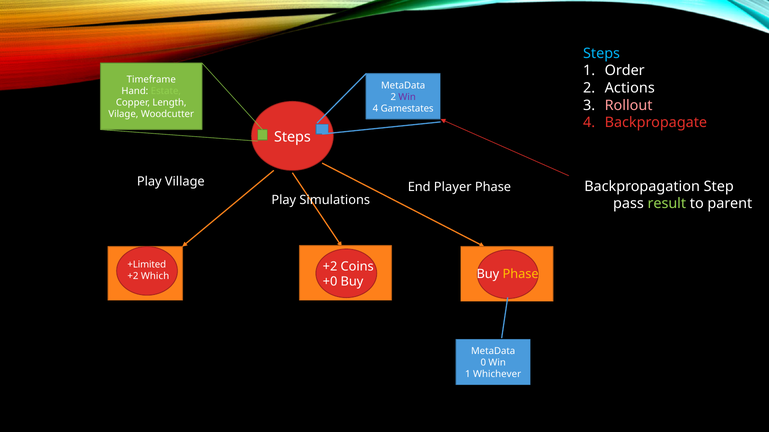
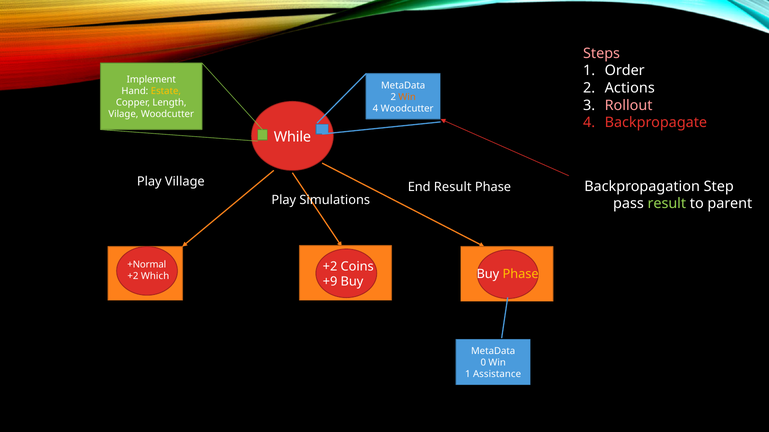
Steps colour: light blue -> pink (602, 53)
Timeframe: Timeframe -> Implement (151, 80)
Estate colour: light green -> yellow (166, 91)
Win colour: purple -> orange (407, 97)
4 Gamestates: Gamestates -> Woodcutter (407, 109)
Steps: Steps -> While (292, 137)
End Player: Player -> Result (453, 187)
+Limited: +Limited -> +Normal (147, 265)
+0: +0 -> +9 (330, 282)
Whichever: Whichever -> Assistance (497, 375)
